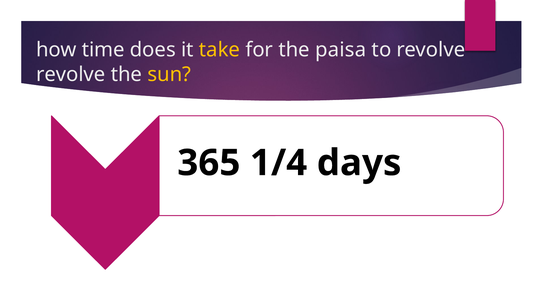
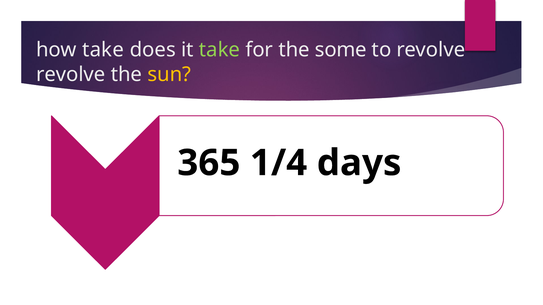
how time: time -> take (103, 50)
take colour: yellow -> light green (220, 50)
paisa: paisa -> some (341, 50)
